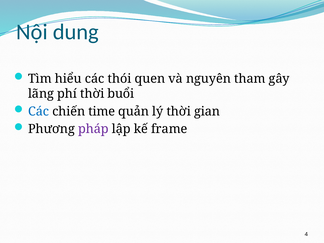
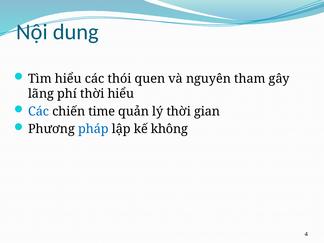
thời buổi: buổi -> hiểu (121, 94)
pháp colour: purple -> blue (93, 129)
frame: frame -> không (169, 129)
